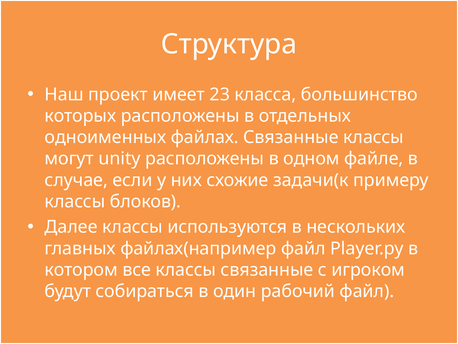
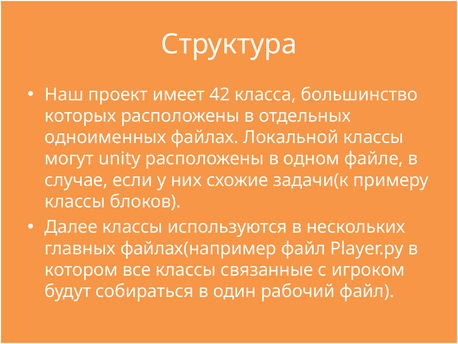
23: 23 -> 42 (220, 94)
файлах Связанные: Связанные -> Локальной (291, 137)
